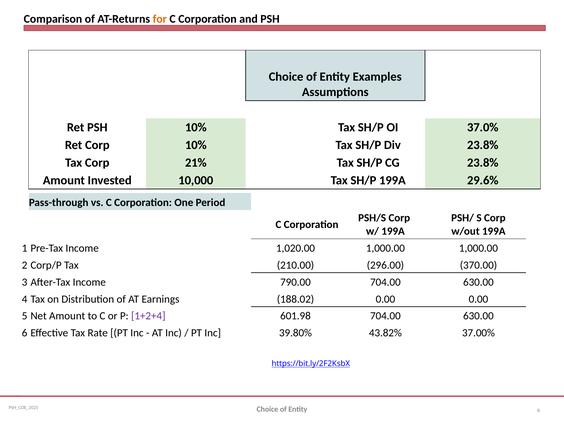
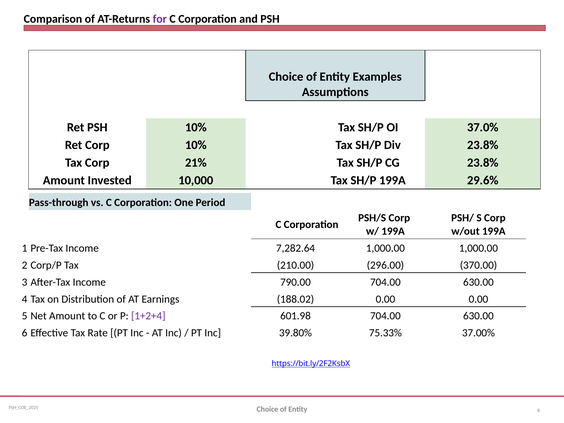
for colour: orange -> purple (160, 19)
1,020.00: 1,020.00 -> 7,282.64 (296, 248)
43.82%: 43.82% -> 75.33% (385, 333)
